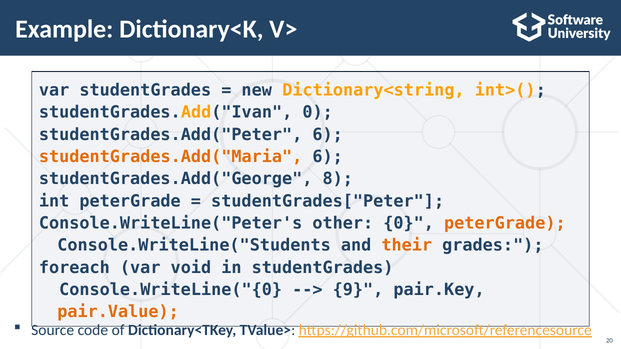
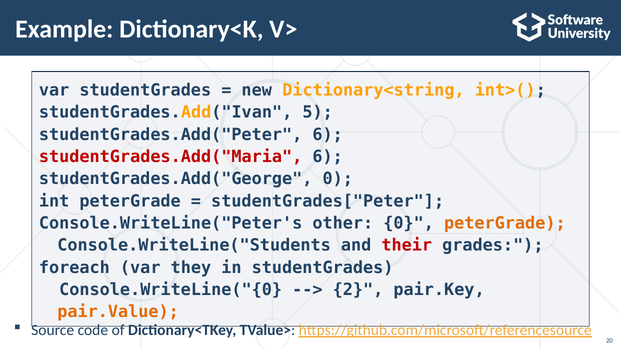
studentGrades.Add("Ivan 0: 0 -> 5 (318, 112)
studentGrades.Add("Maria colour: orange -> red (171, 157)
studentGrades.Add("George 8: 8 -> 0 (338, 179)
their colour: orange -> red (407, 246)
void: void -> they (191, 268)
9: 9 -> 2 (358, 290)
